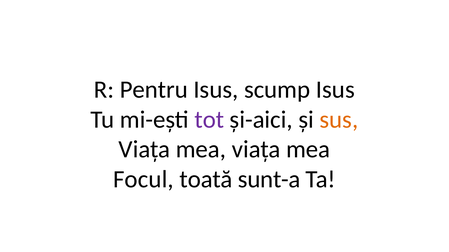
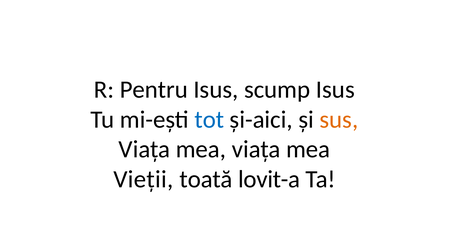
tot colour: purple -> blue (209, 120)
Focul: Focul -> Vieții (143, 180)
sunt-a: sunt-a -> lovit-a (269, 180)
